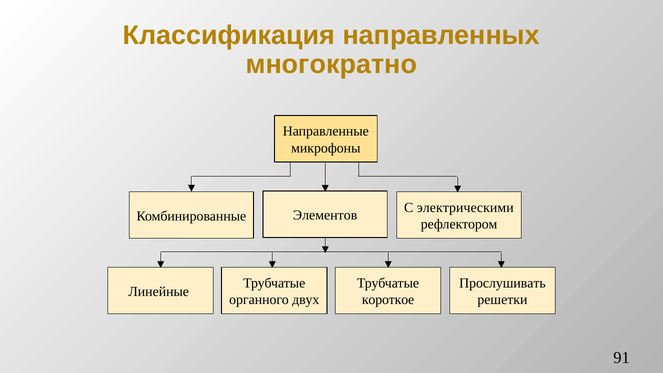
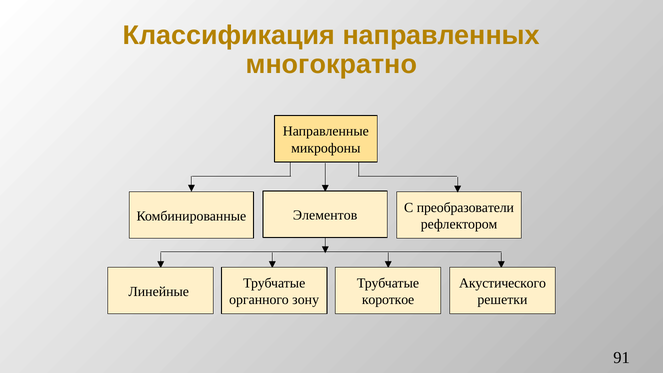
электрическими: электрическими -> преобразователи (465, 208)
Прослушивать: Прослушивать -> Акустического (503, 283)
двух: двух -> зону (306, 300)
